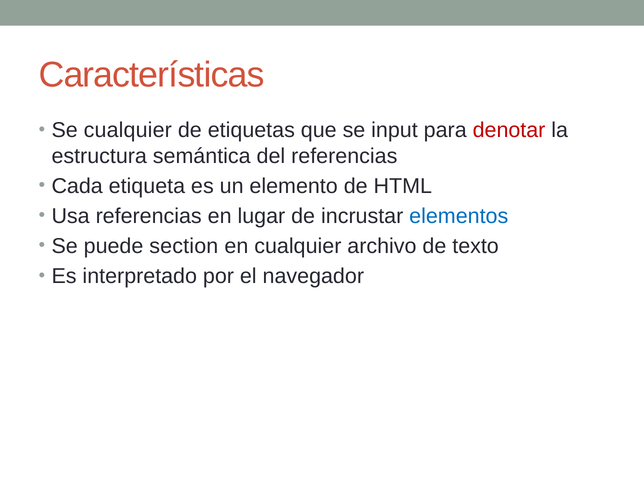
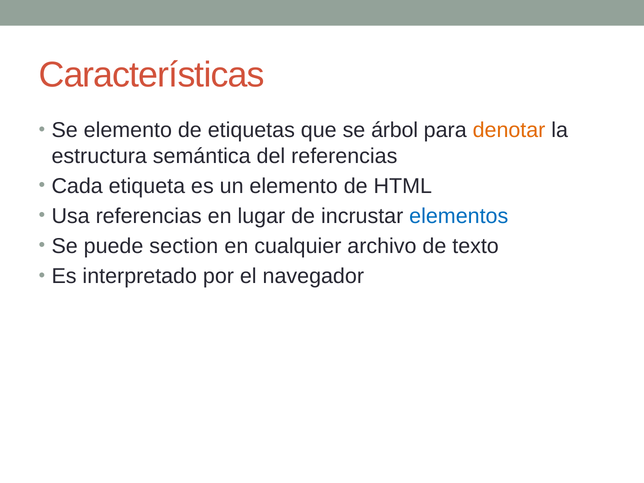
Se cualquier: cualquier -> elemento (128, 130)
input: input -> árbol (395, 130)
denotar colour: red -> orange (509, 130)
